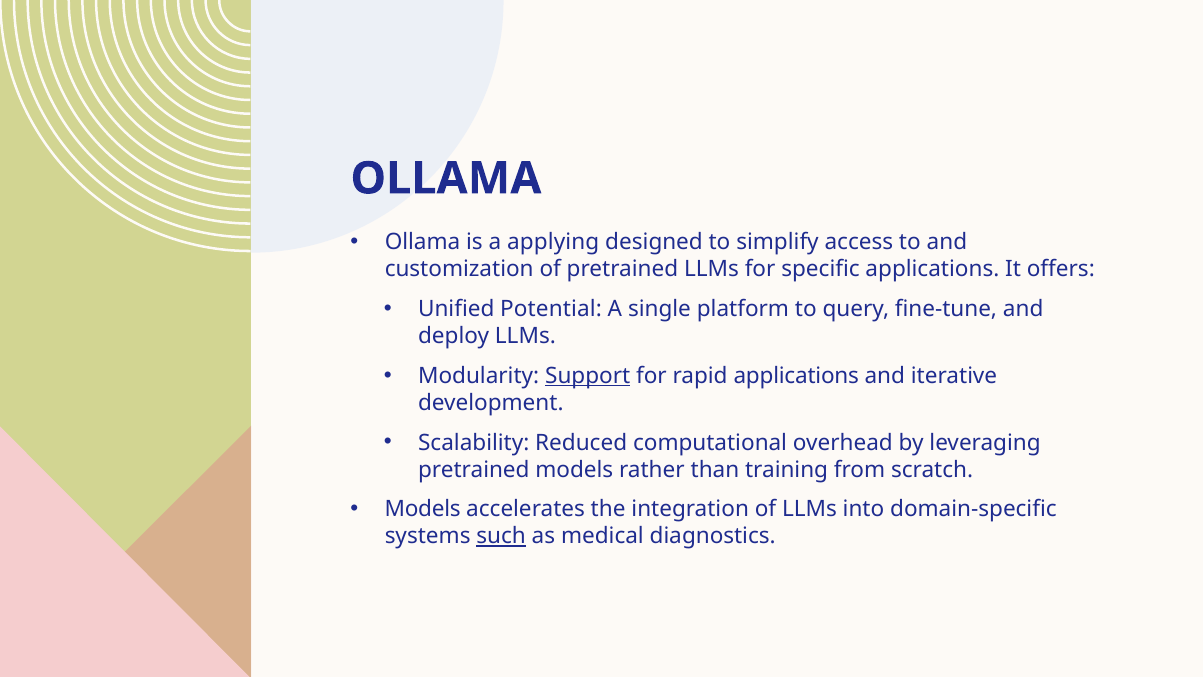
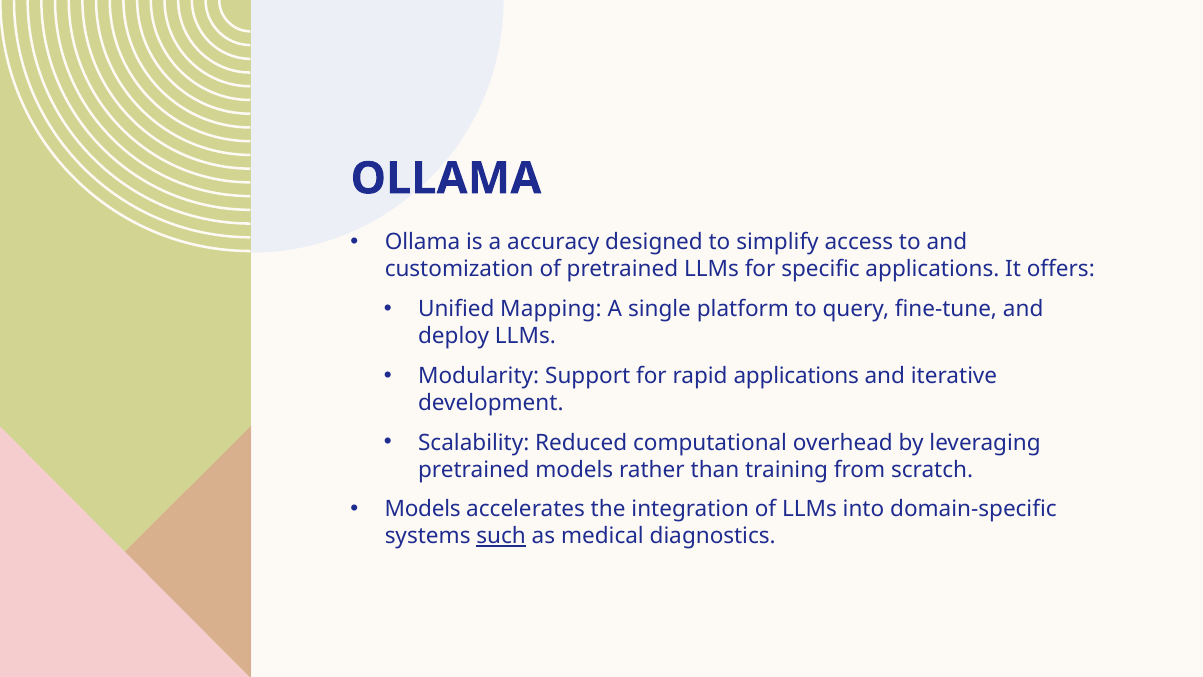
applying: applying -> accuracy (553, 242)
Potential: Potential -> Mapping (551, 309)
Support underline: present -> none (588, 376)
